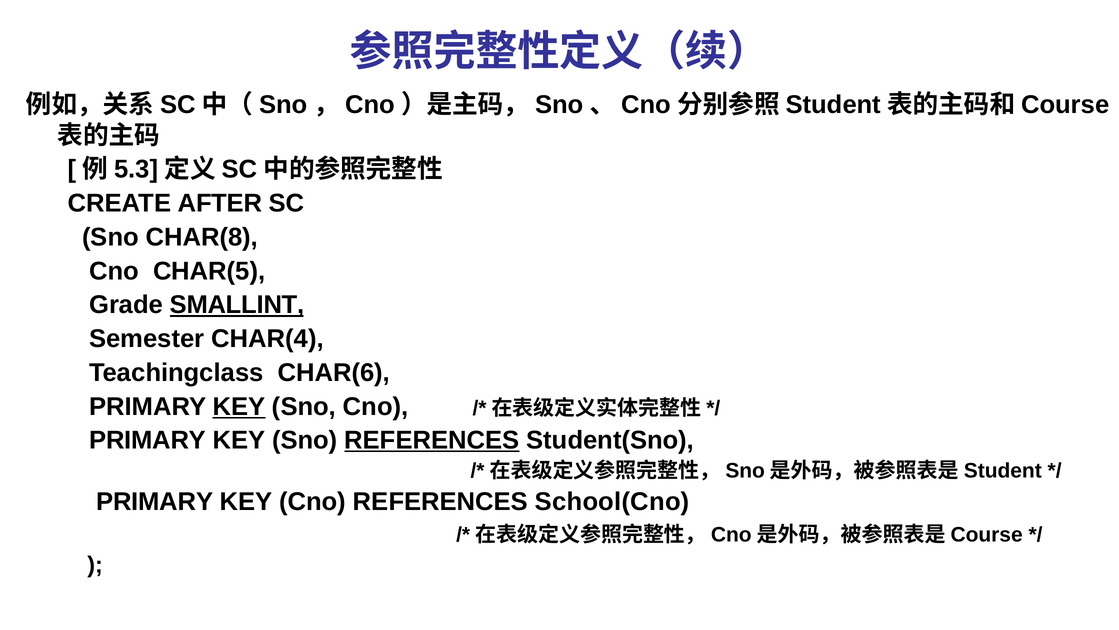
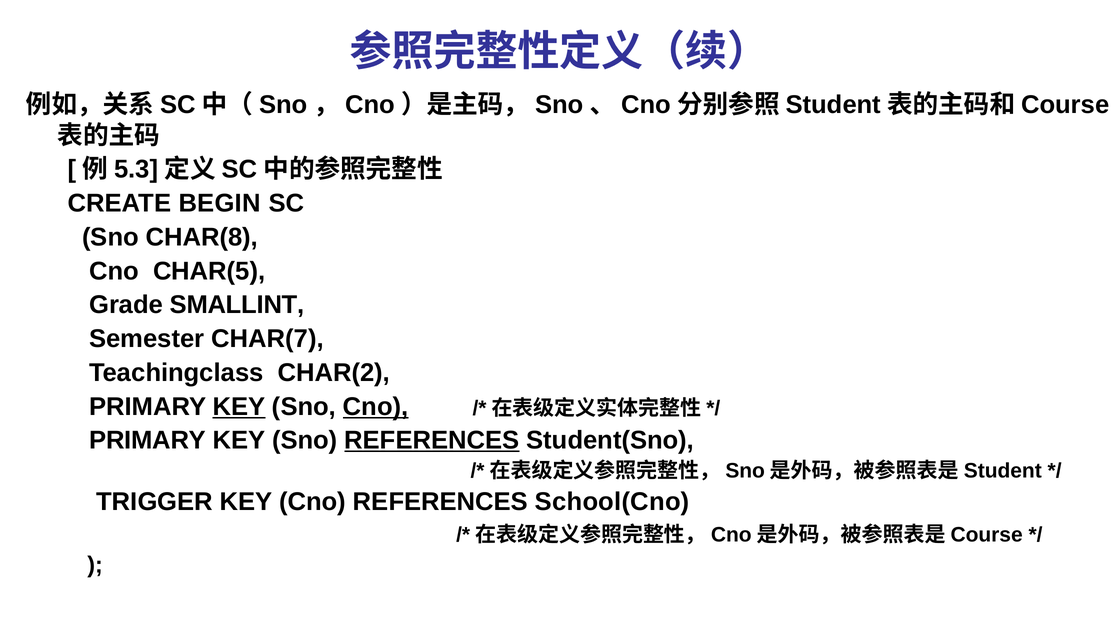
AFTER: AFTER -> BEGIN (220, 203)
SMALLINT underline: present -> none (237, 305)
CHAR(4: CHAR(4 -> CHAR(7 (268, 339)
CHAR(6: CHAR(6 -> CHAR(2 (334, 372)
Cno underline: none -> present (376, 406)
PRIMARY: PRIMARY -> TRIGGER (155, 502)
